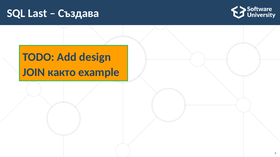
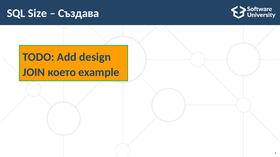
Last: Last -> Size (37, 13)
както: както -> което (62, 73)
